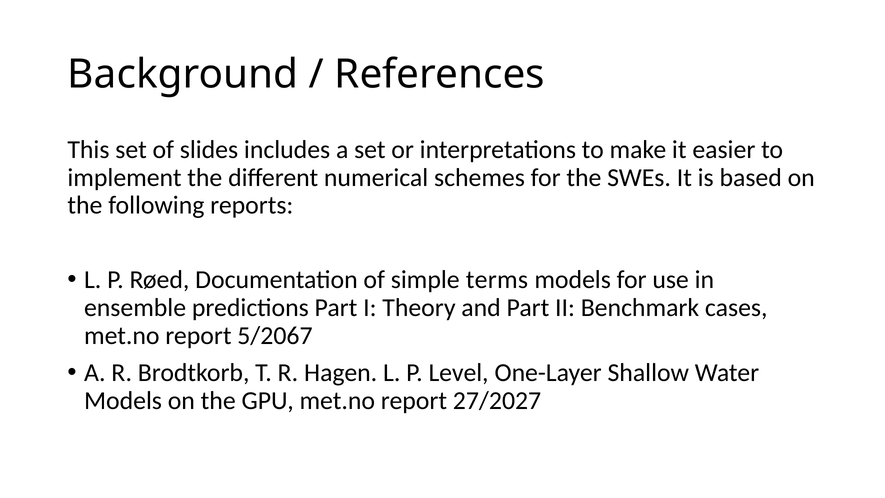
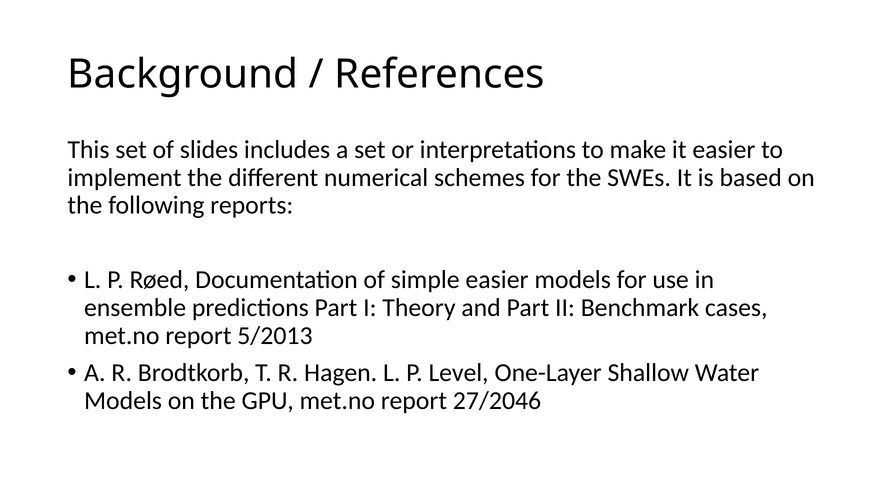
simple terms: terms -> easier (497, 280)
5/2067: 5/2067 -> 5/2013 (275, 335)
27/2027: 27/2027 -> 27/2046 (497, 400)
